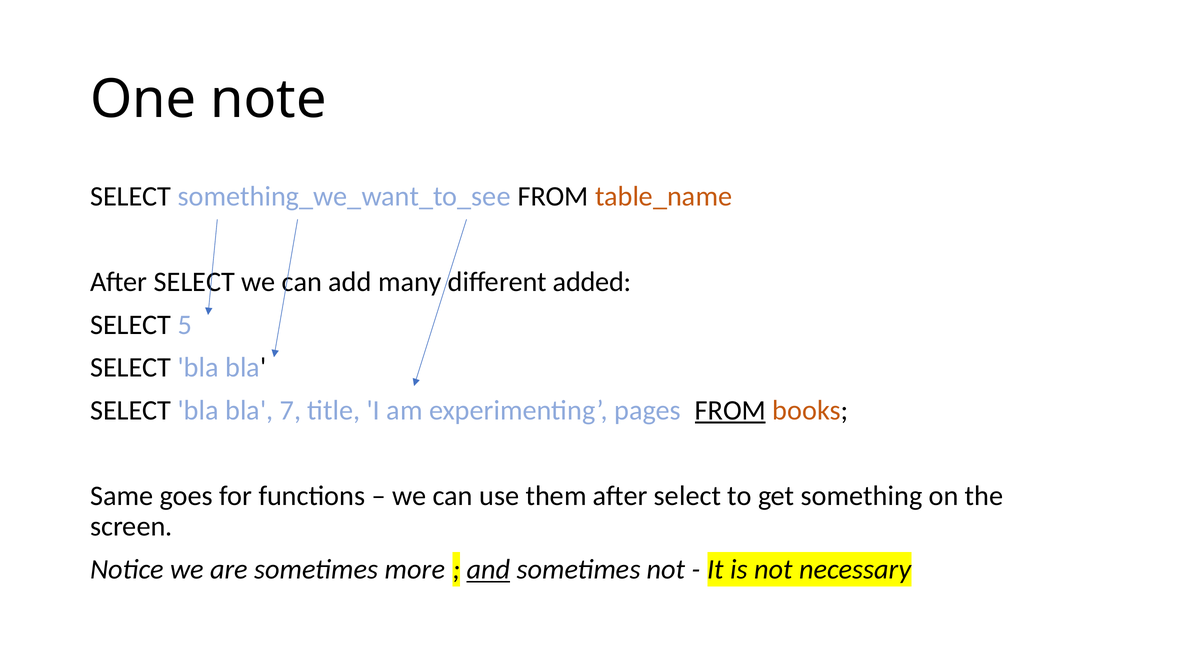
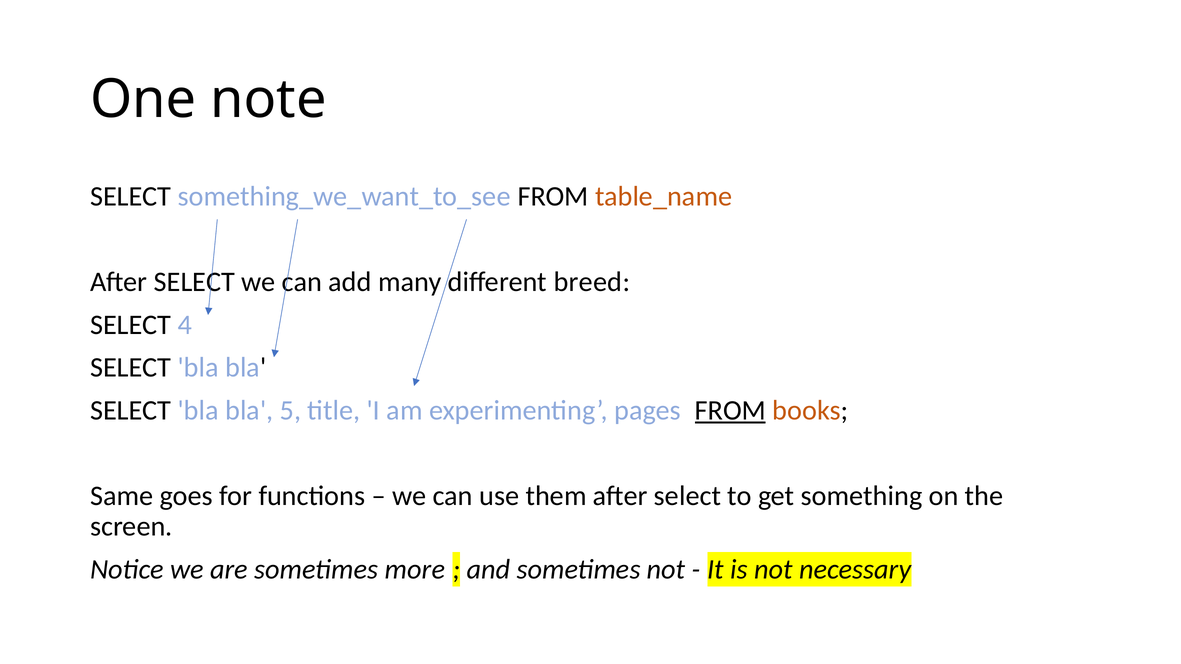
added: added -> breed (592, 282)
5: 5 -> 4 (185, 325)
7: 7 -> 5 (290, 411)
and underline: present -> none (488, 570)
